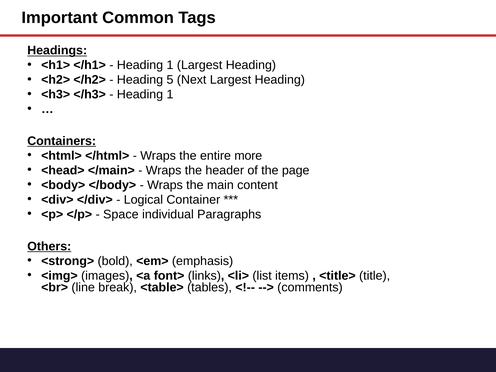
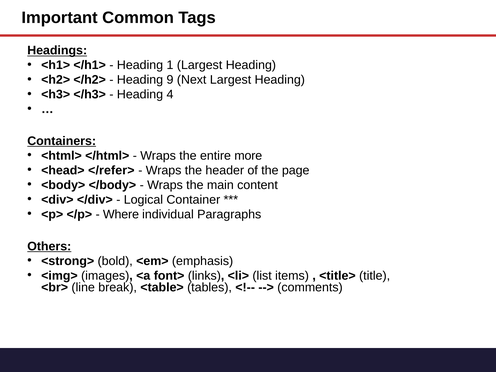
5: 5 -> 9 (170, 80)
1: 1 -> 4 (170, 94)
</main>: </main> -> </refer> (111, 170)
Space: Space -> Where (121, 214)
